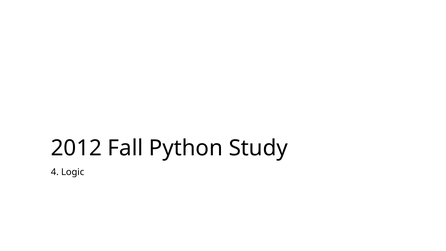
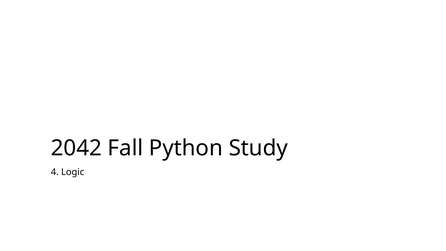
2012: 2012 -> 2042 (76, 148)
